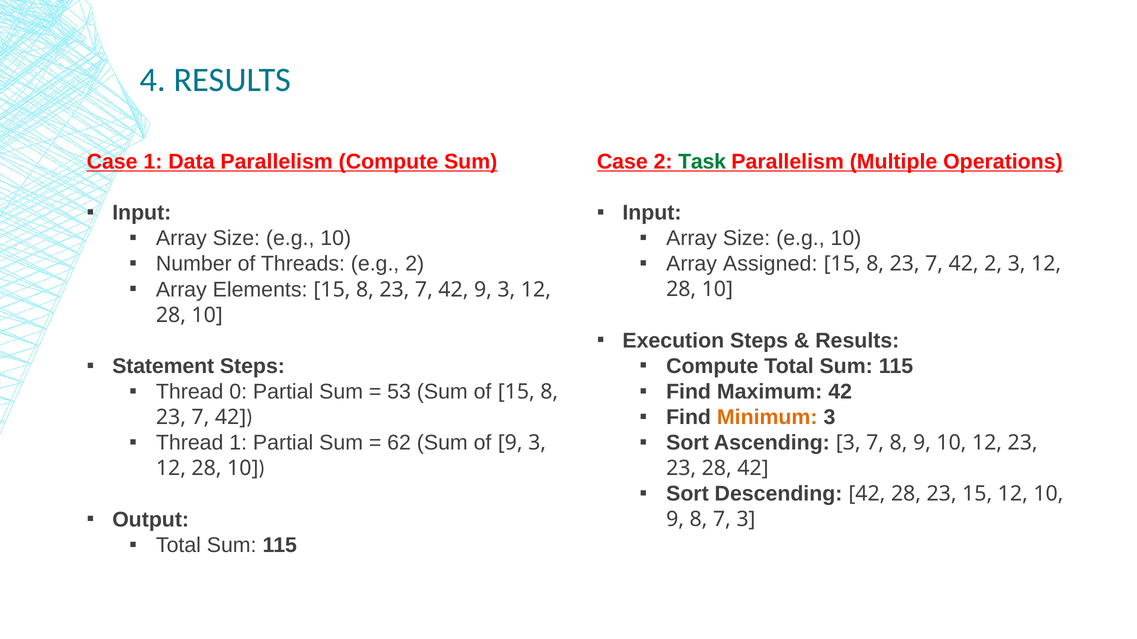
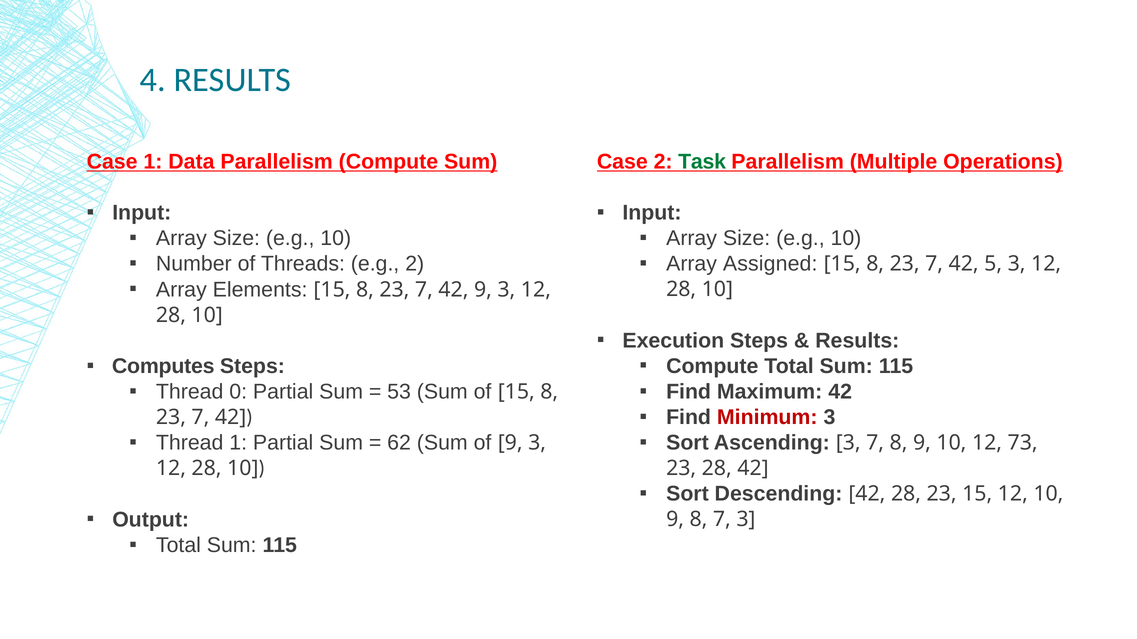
42 2: 2 -> 5 (993, 264)
Statement: Statement -> Computes (163, 367)
Minimum colour: orange -> red (767, 418)
12 23: 23 -> 73 (1023, 443)
